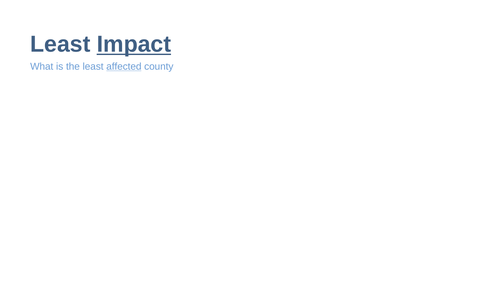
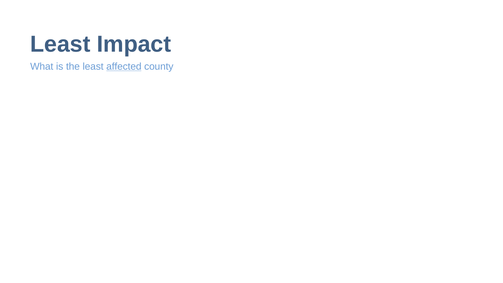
Impact underline: present -> none (134, 44)
